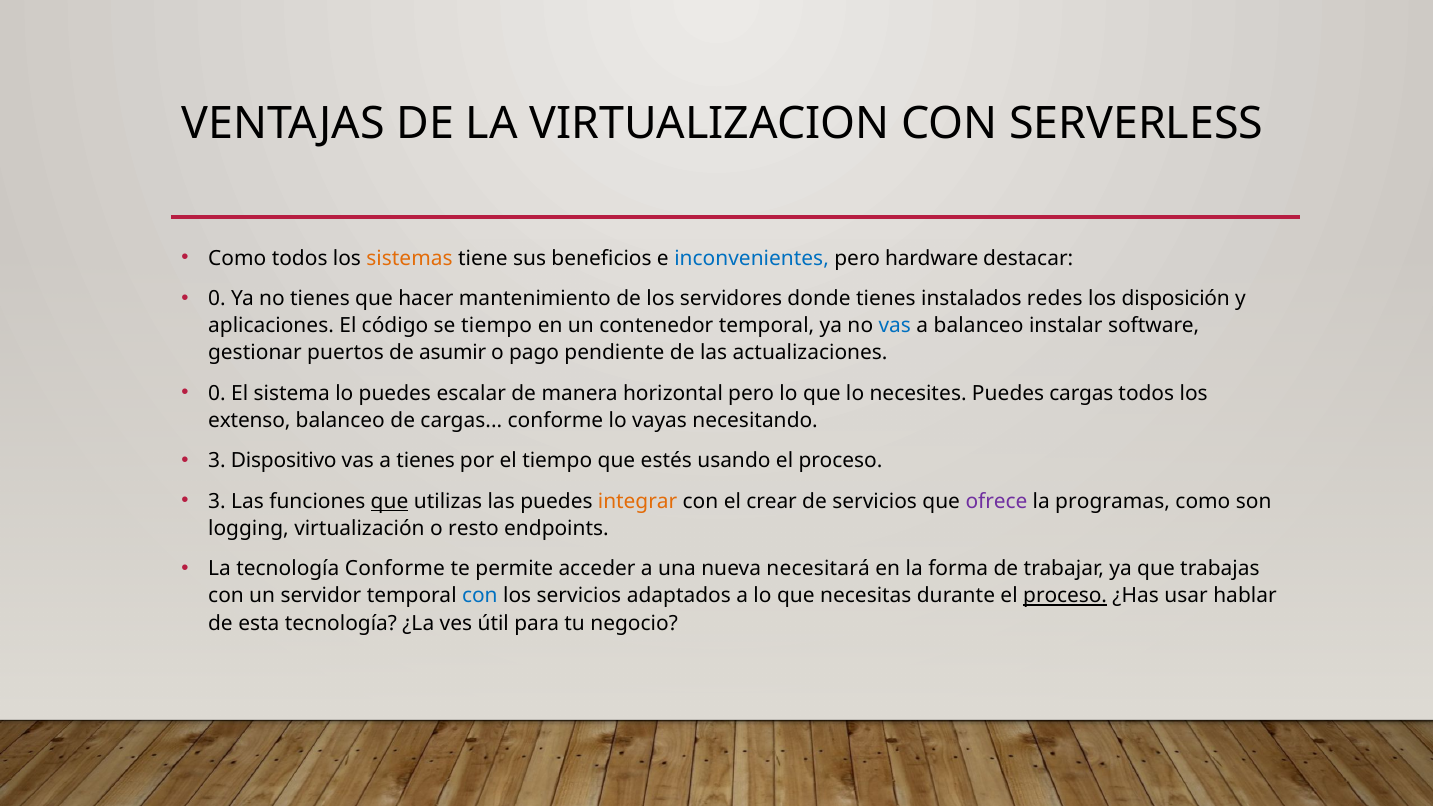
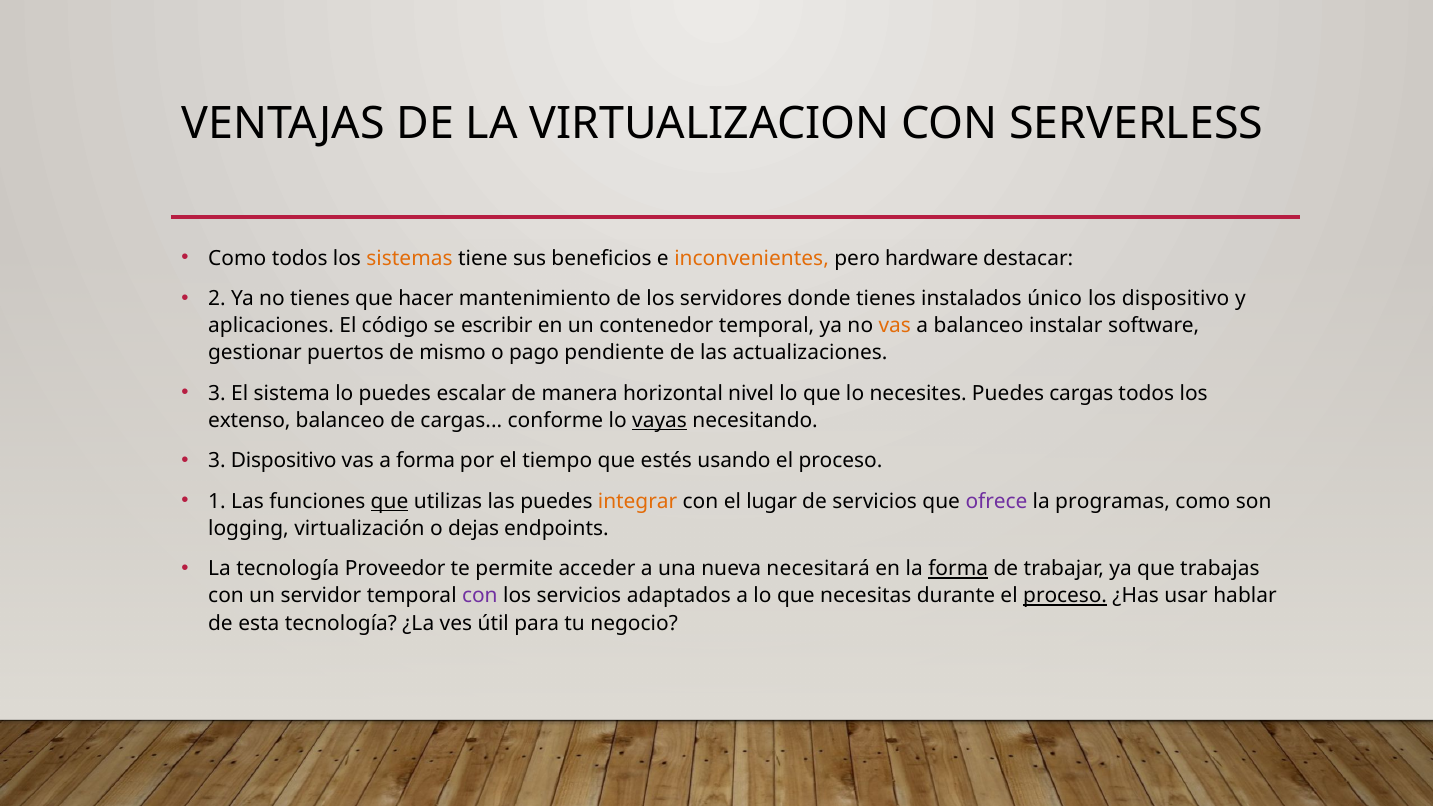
inconvenientes colour: blue -> orange (752, 258)
0: 0 -> 2 (217, 299)
redes: redes -> único (1055, 299)
los disposición: disposición -> dispositivo (1176, 299)
se tiempo: tiempo -> escribir (497, 326)
vas colour: blue -> orange (895, 326)
asumir: asumir -> mismo (453, 353)
0: 0 -> 3 (217, 393)
horizontal pero: pero -> nivel (751, 393)
vayas underline: none -> present (660, 421)
a tienes: tienes -> forma (426, 461)
3: 3 -> 1 (217, 501)
crear: crear -> lugar (772, 501)
resto: resto -> dejas (474, 529)
tecnología Conforme: Conforme -> Proveedor (395, 569)
forma underline: none -> present (958, 569)
con colour: blue -> purple (480, 596)
